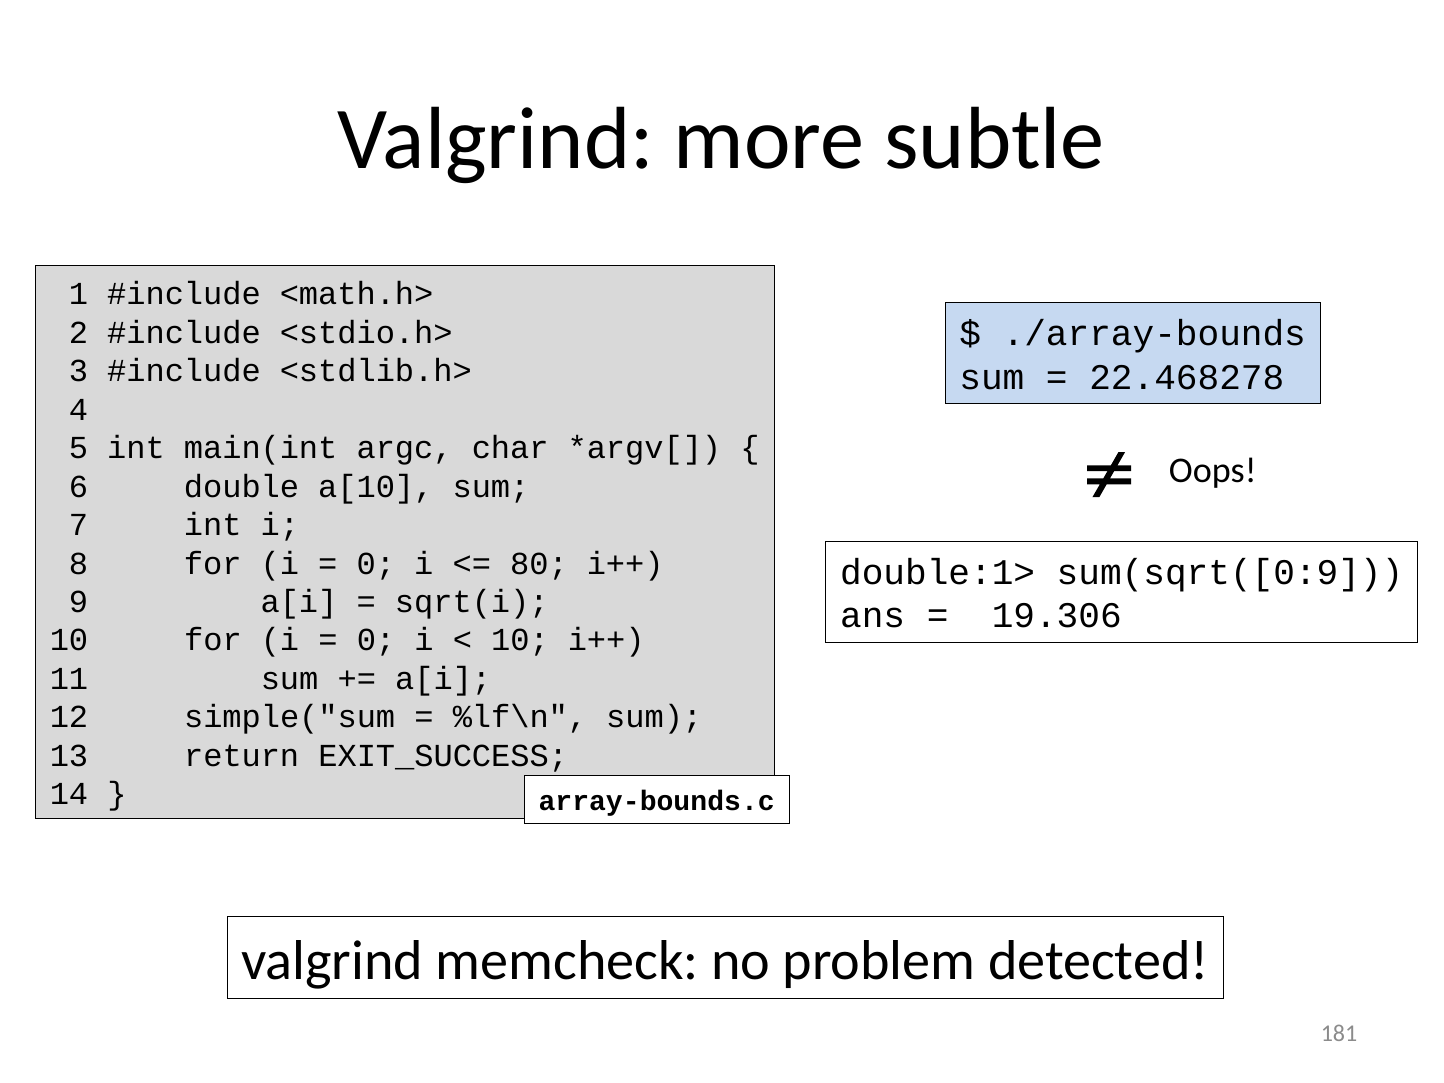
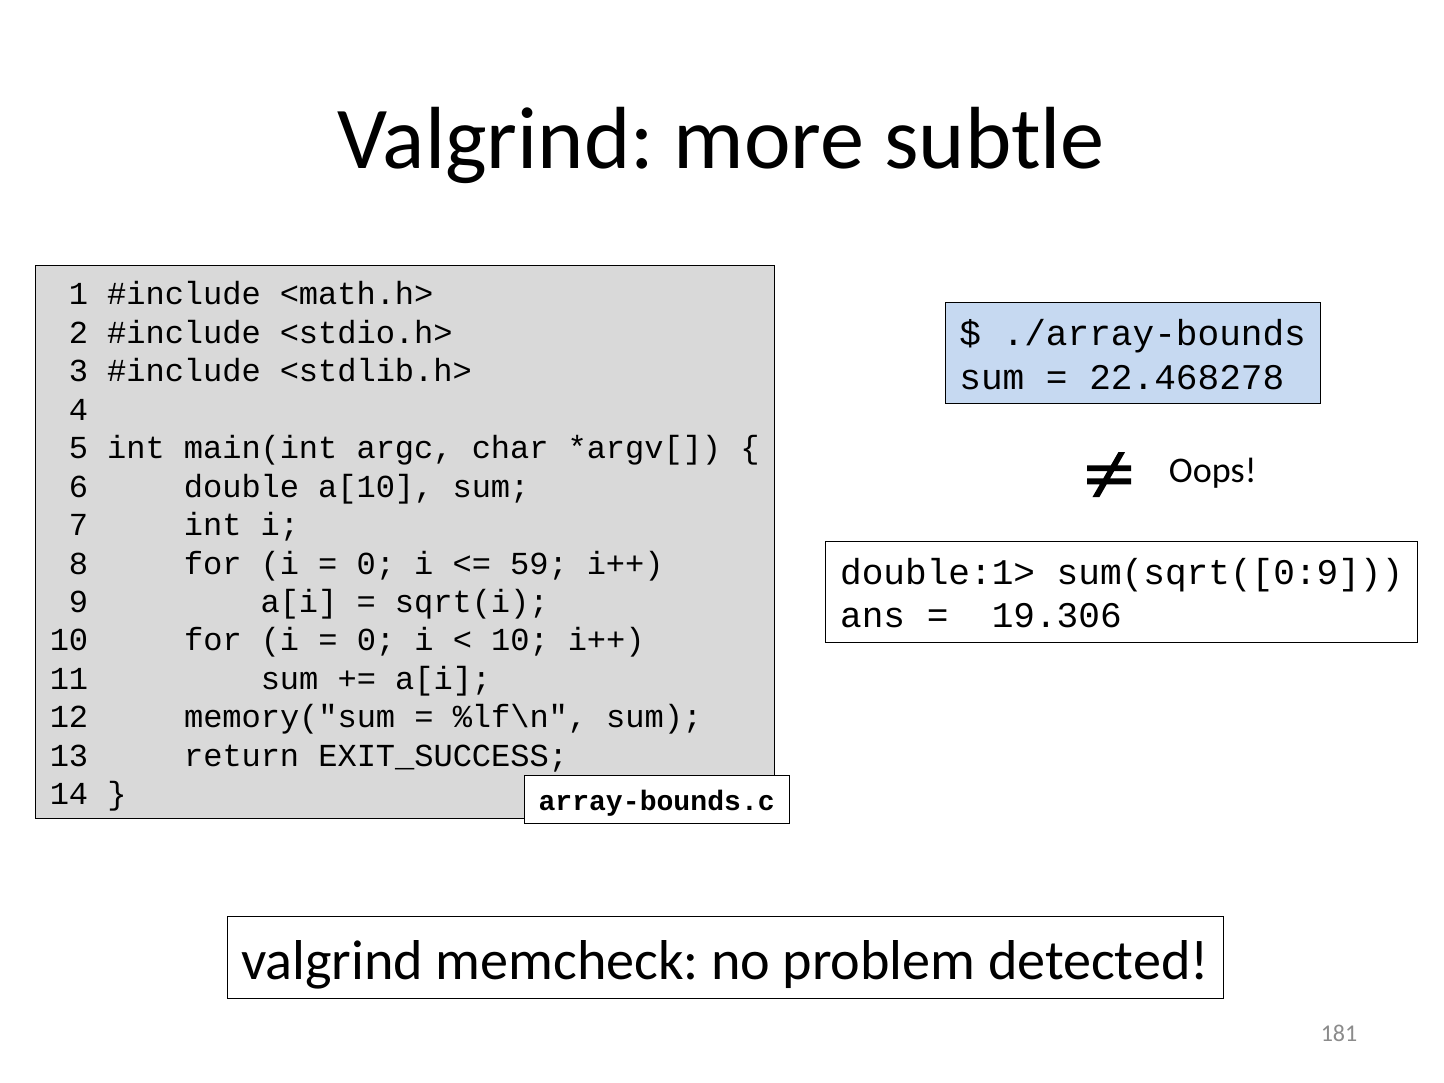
80: 80 -> 59 (539, 563)
simple("sum: simple("sum -> memory("sum (290, 717)
